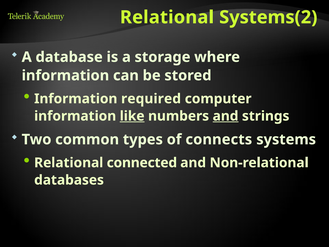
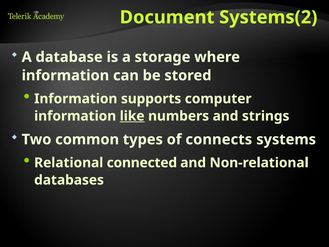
Relational: Relational -> Document (167, 17)
required: required -> supports (151, 99)
and underline: present -> none (226, 116)
